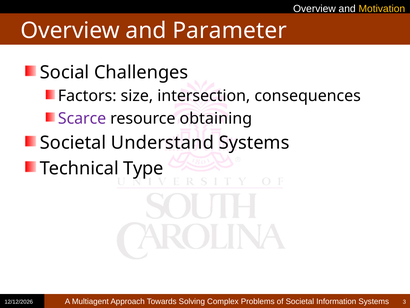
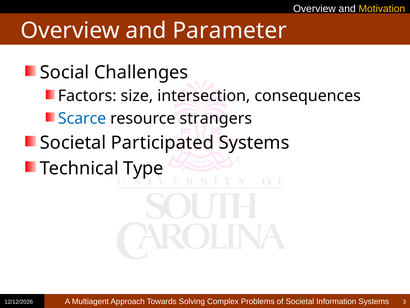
Scarce colour: purple -> blue (82, 118)
obtaining: obtaining -> strangers (216, 118)
Understand: Understand -> Participated (162, 143)
